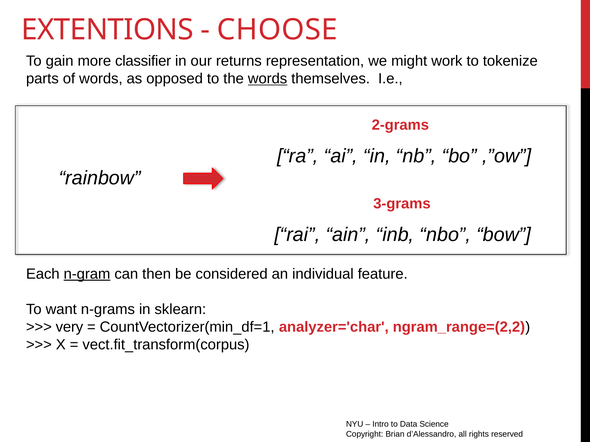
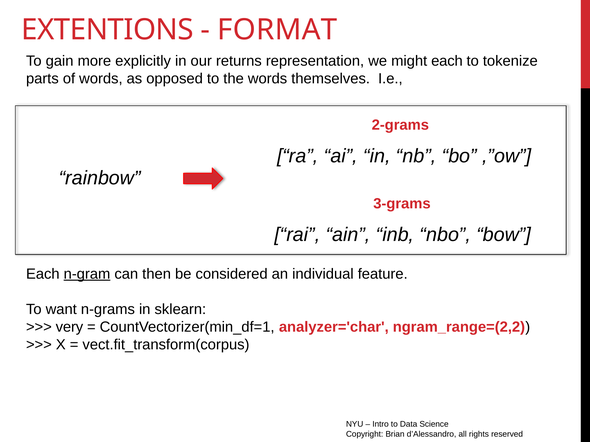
CHOOSE: CHOOSE -> FORMAT (277, 30)
classifier: classifier -> explicitly (143, 61)
might work: work -> each (447, 61)
words underline: present -> none (268, 79)
